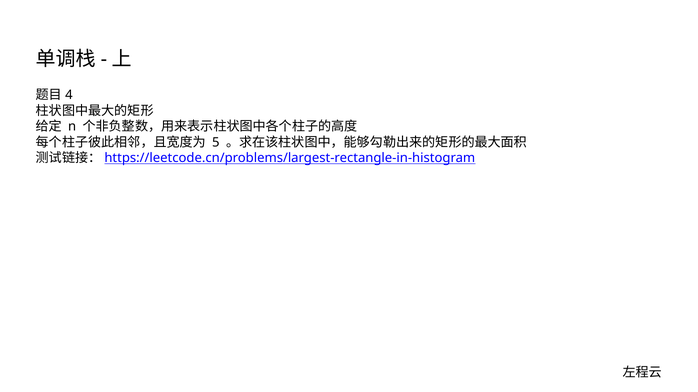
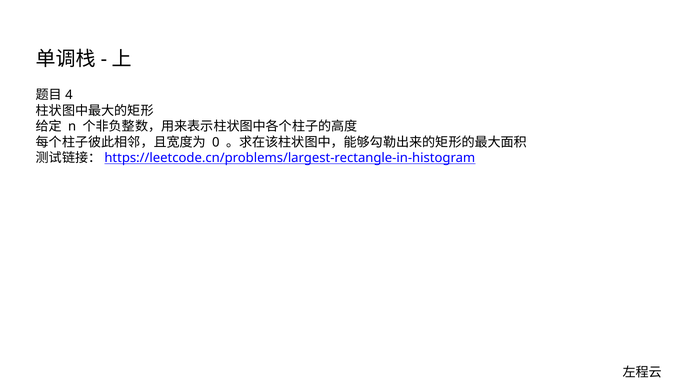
5: 5 -> 0 (216, 142)
